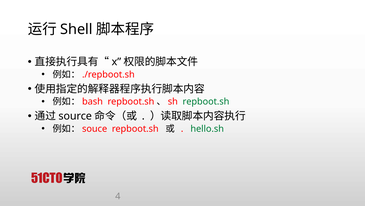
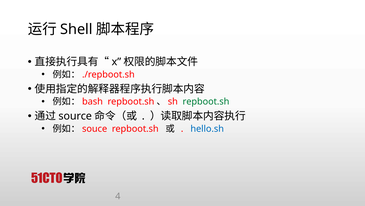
hello.sh colour: green -> blue (207, 128)
